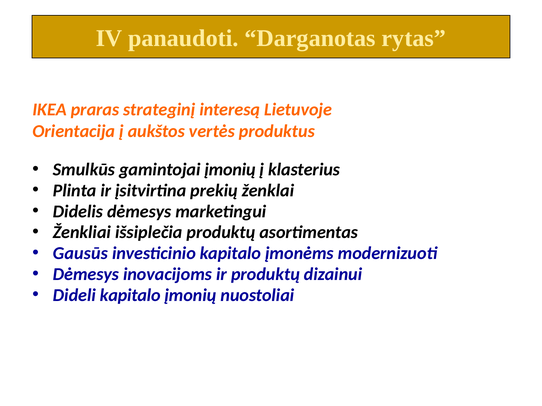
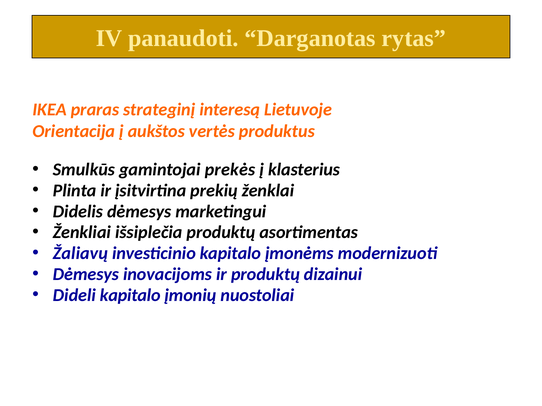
gamintojai įmonių: įmonių -> prekės (230, 170)
Gausūs: Gausūs -> Žaliavų (80, 254)
